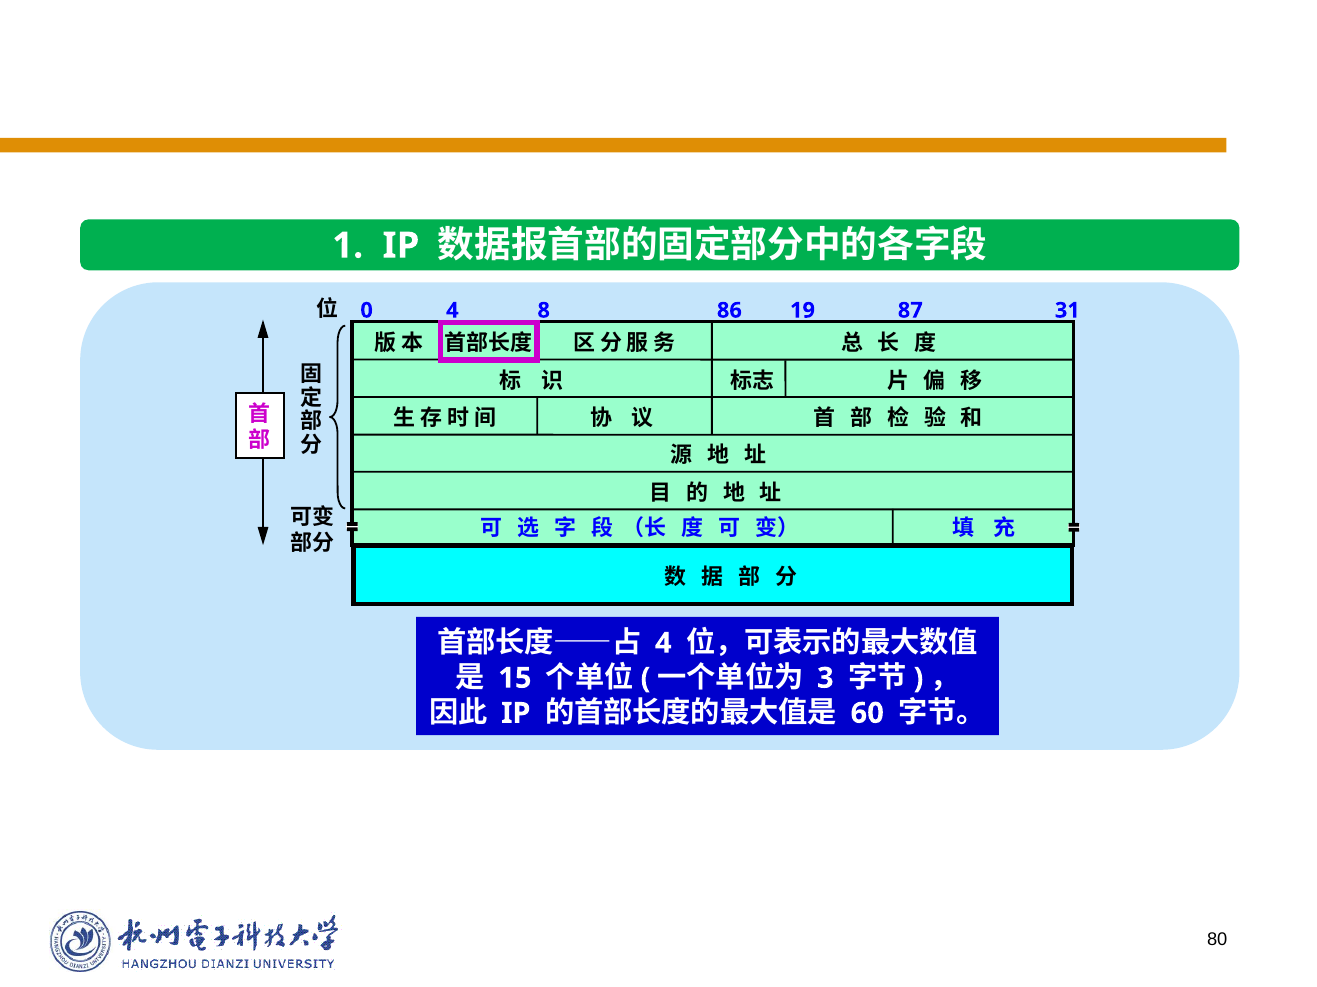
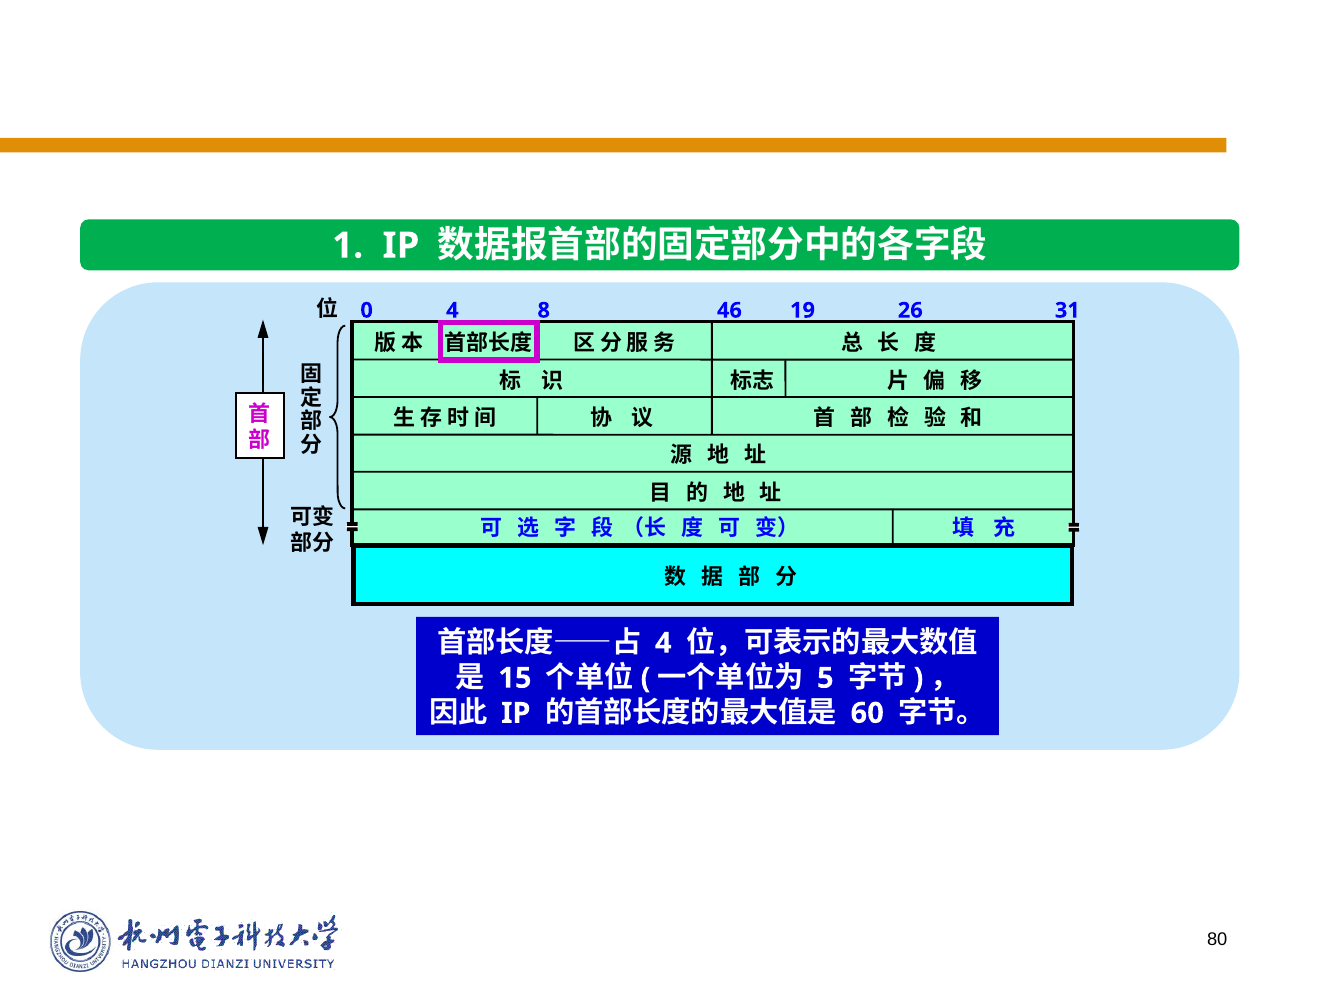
86: 86 -> 46 (729, 311)
87: 87 -> 26 (910, 311)
3: 3 -> 5 (825, 679)
